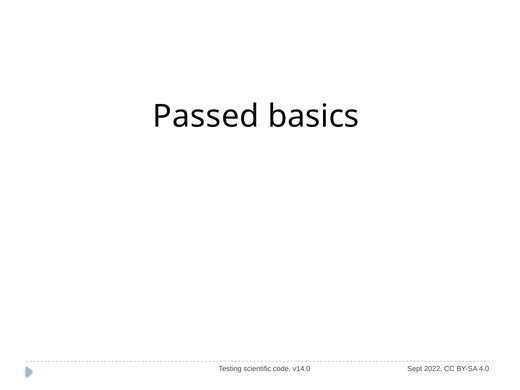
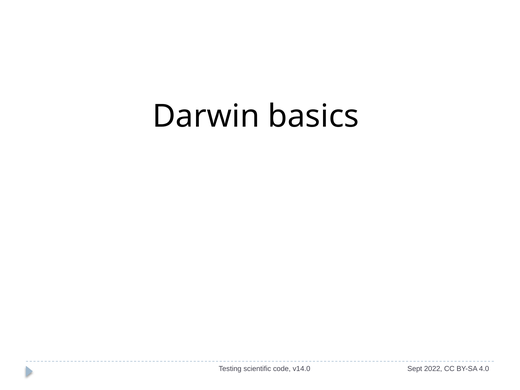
Passed: Passed -> Darwin (206, 116)
